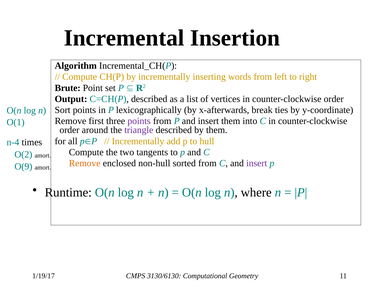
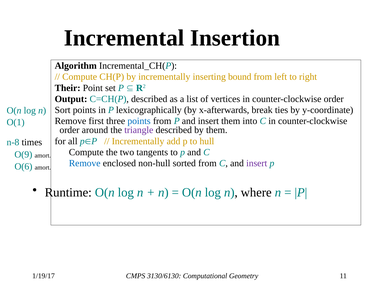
words: words -> bound (240, 77)
Brute: Brute -> Their (68, 88)
points colour: purple -> blue (139, 121)
n-4: n-4 -> n-8 (13, 142)
O(2: O(2 -> O(9 (23, 154)
Remove colour: orange -> blue (85, 163)
O(9: O(9 -> O(6 (23, 166)
